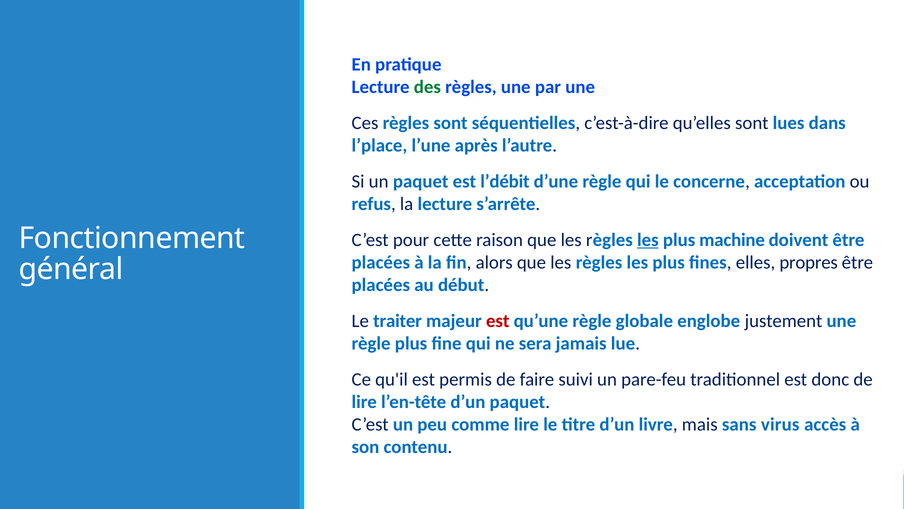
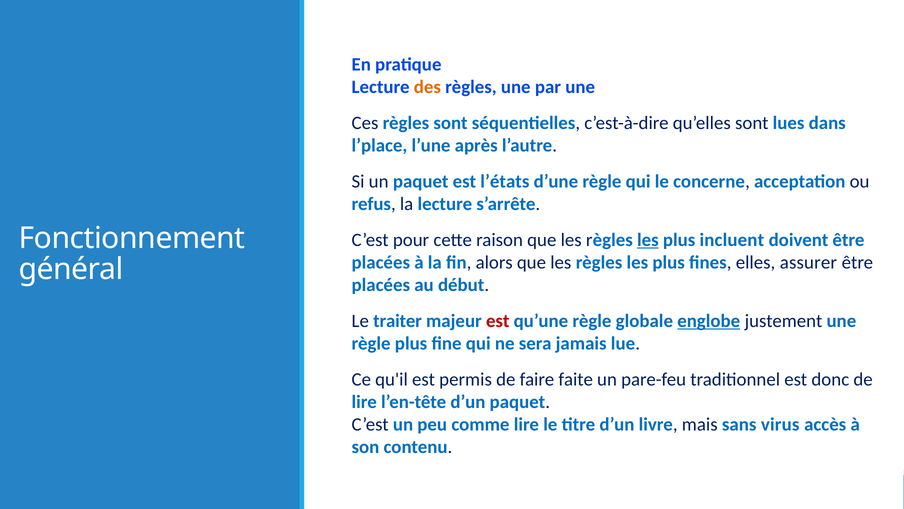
des colour: green -> orange (427, 87)
l’débit: l’débit -> l’états (505, 181)
machine: machine -> incluent (732, 240)
propres: propres -> assurer (808, 262)
englobe underline: none -> present (709, 321)
suivi: suivi -> faite (576, 379)
